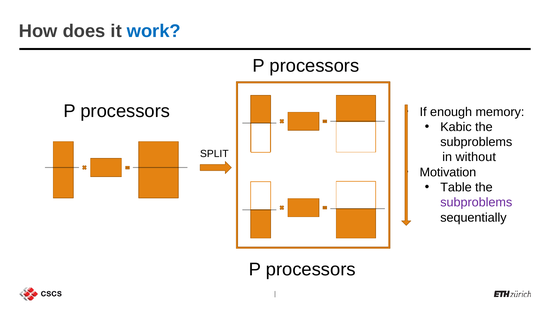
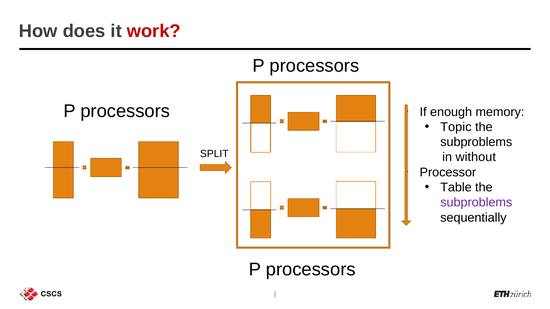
work colour: blue -> red (154, 31)
Kabic: Kabic -> Topic (456, 127)
Motivation: Motivation -> Processor (448, 172)
